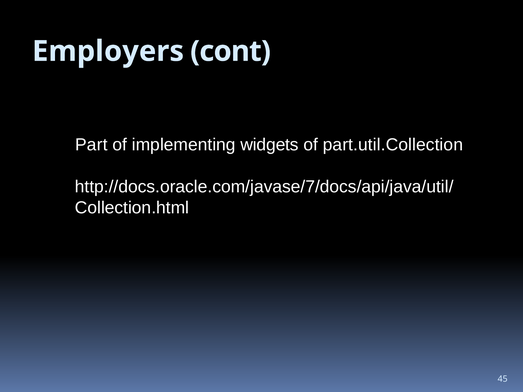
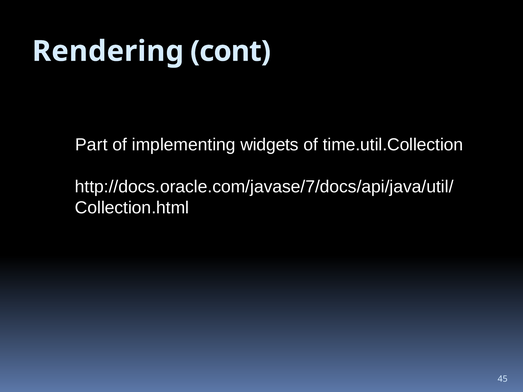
Employers: Employers -> Rendering (108, 51)
part.util.Collection: part.util.Collection -> time.util.Collection (393, 145)
